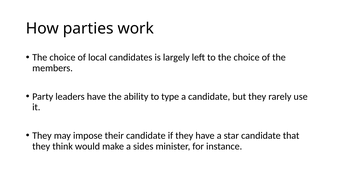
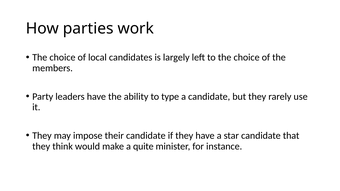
sides: sides -> quite (143, 146)
